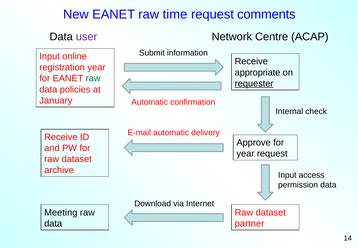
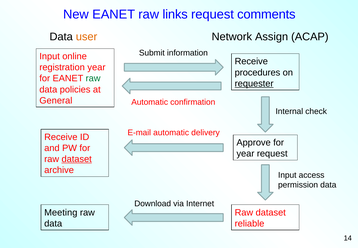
time: time -> links (175, 14)
user colour: purple -> orange (87, 37)
Centre: Centre -> Assign (272, 37)
appropriate: appropriate -> procedures (257, 72)
January: January -> General (56, 100)
dataset underline: none -> present (77, 159)
partner: partner -> reliable (250, 223)
